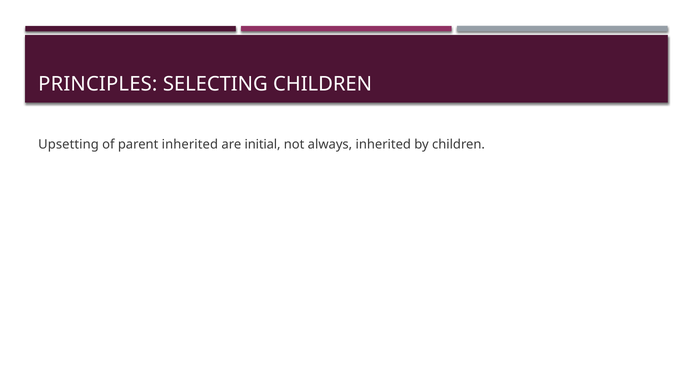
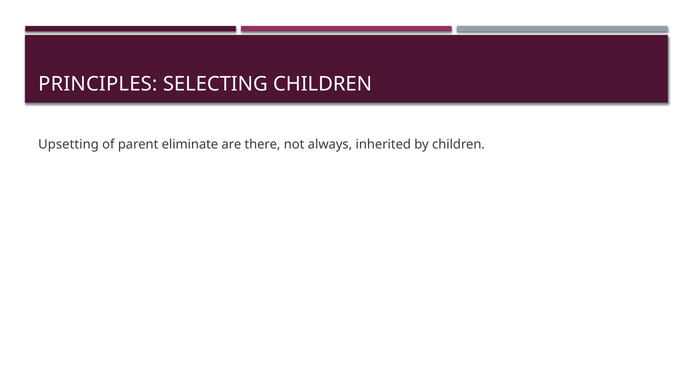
parent inherited: inherited -> eliminate (190, 144)
initial: initial -> there (263, 144)
